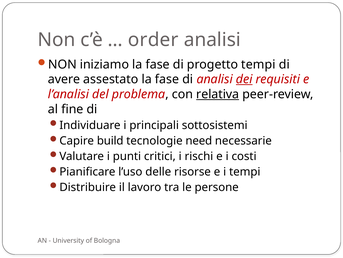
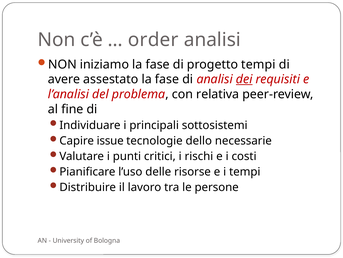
relativa underline: present -> none (218, 94)
build: build -> issue (110, 140)
need: need -> dello (199, 140)
